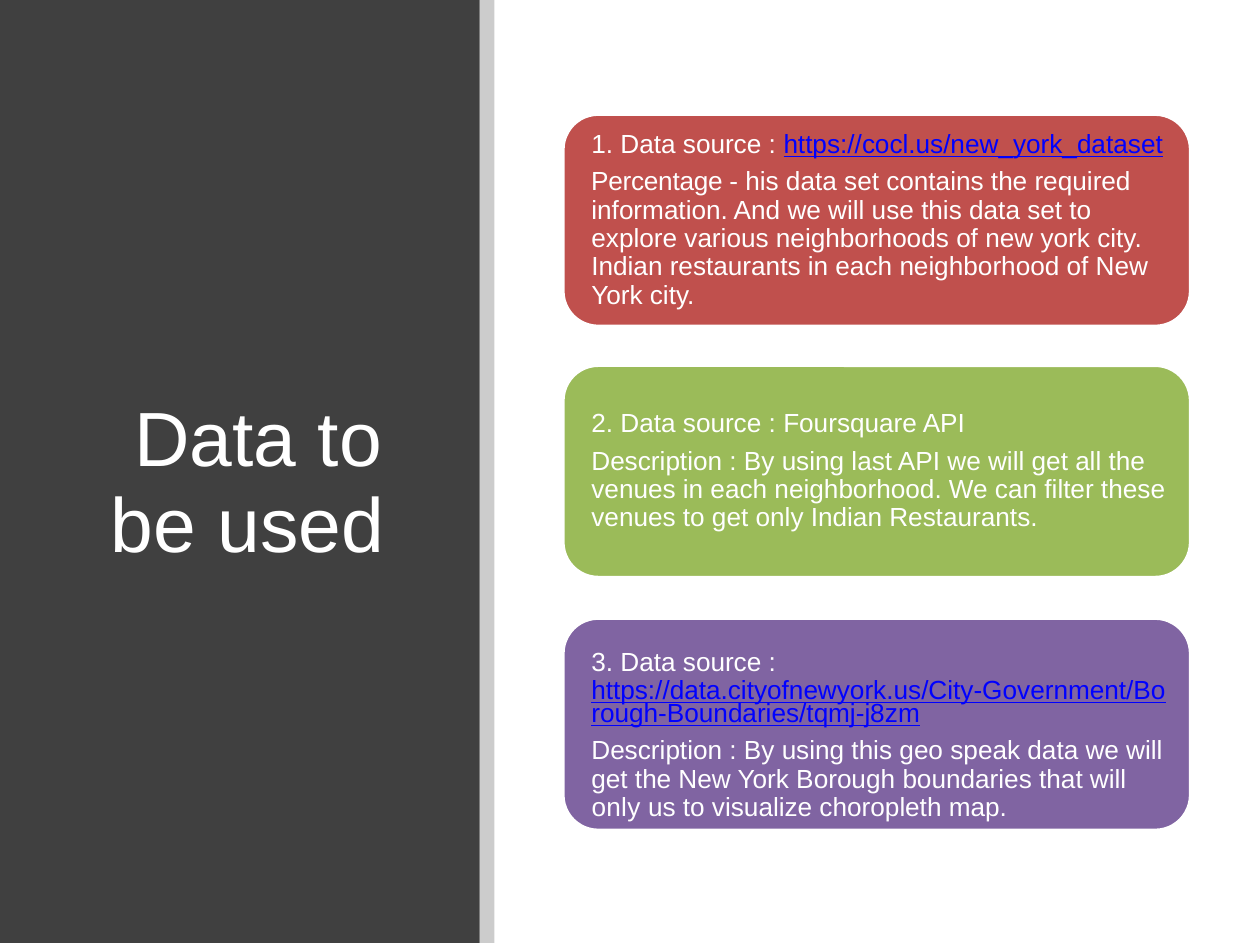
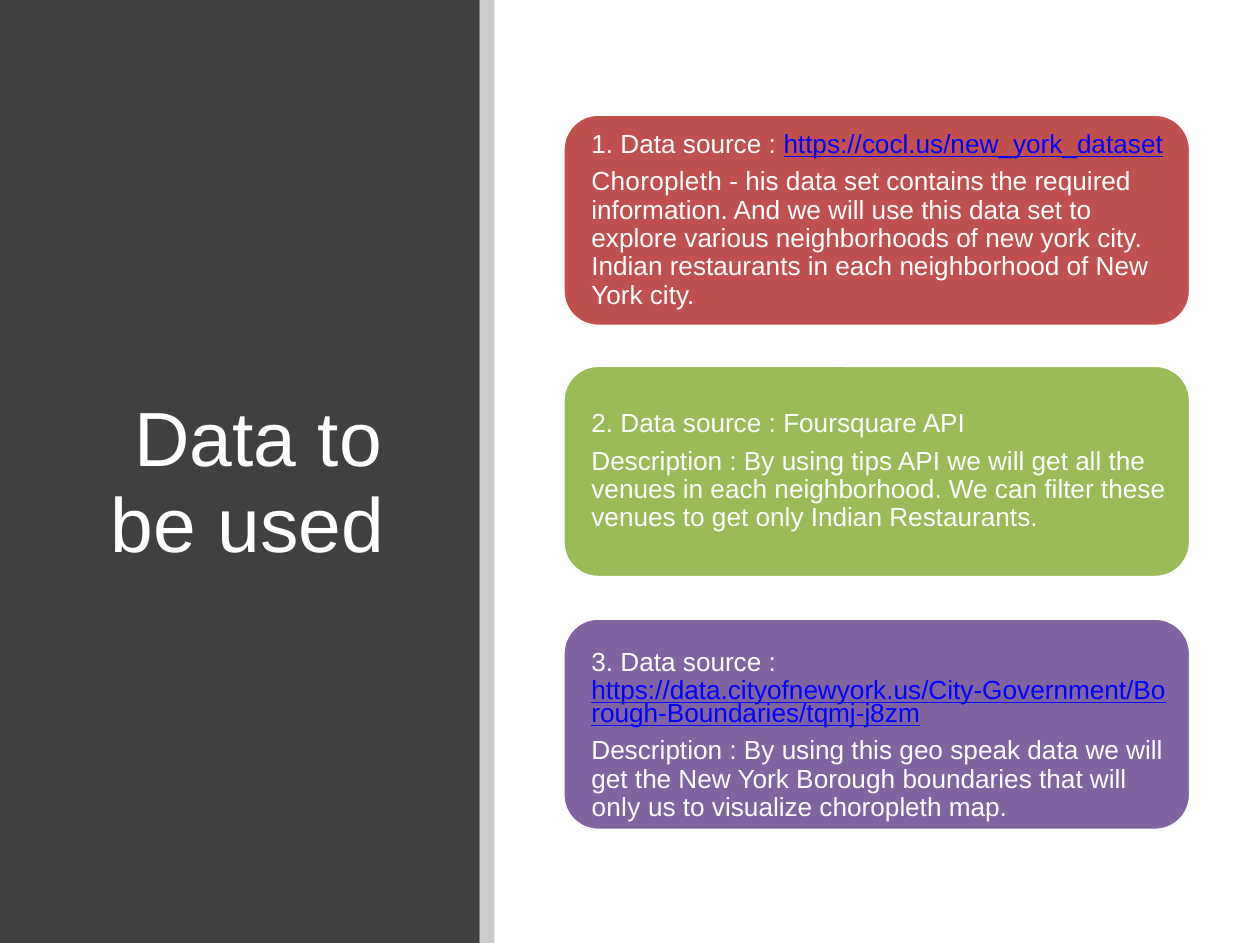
Percentage: Percentage -> Choropleth (657, 182)
last: last -> tips (872, 461)
